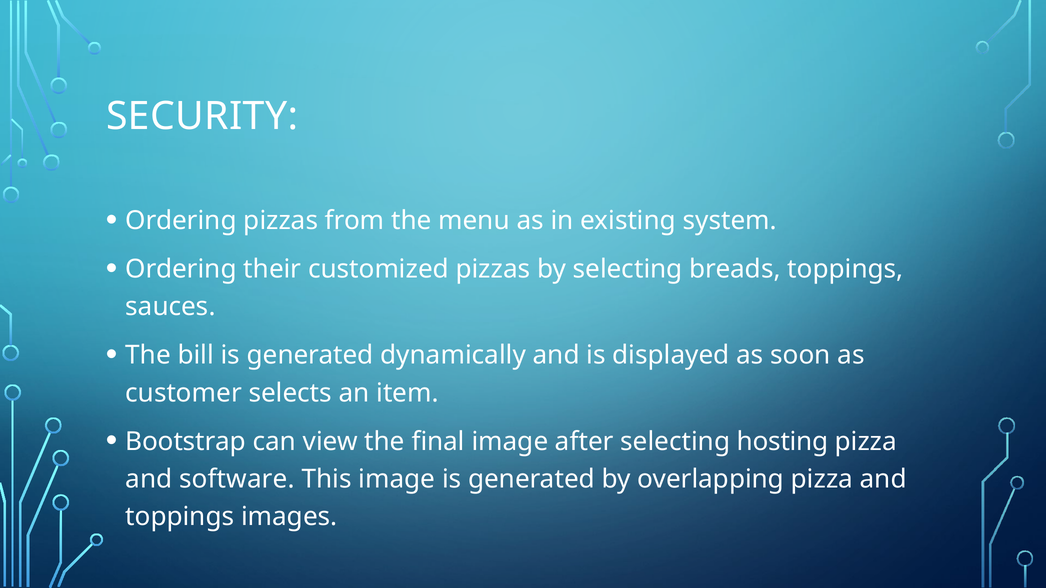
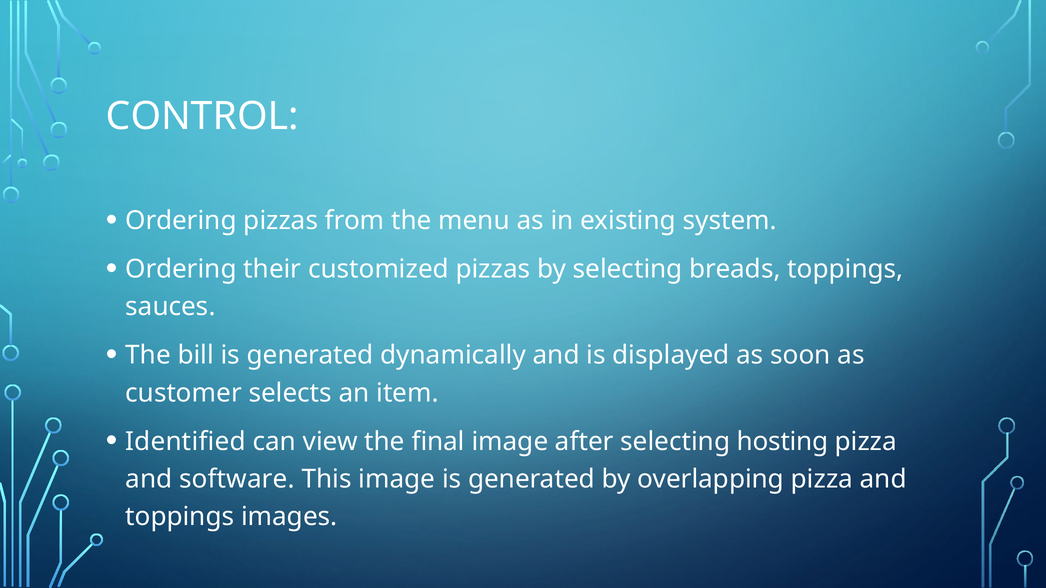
SECURITY: SECURITY -> CONTROL (202, 116)
Bootstrap: Bootstrap -> Identified (186, 442)
